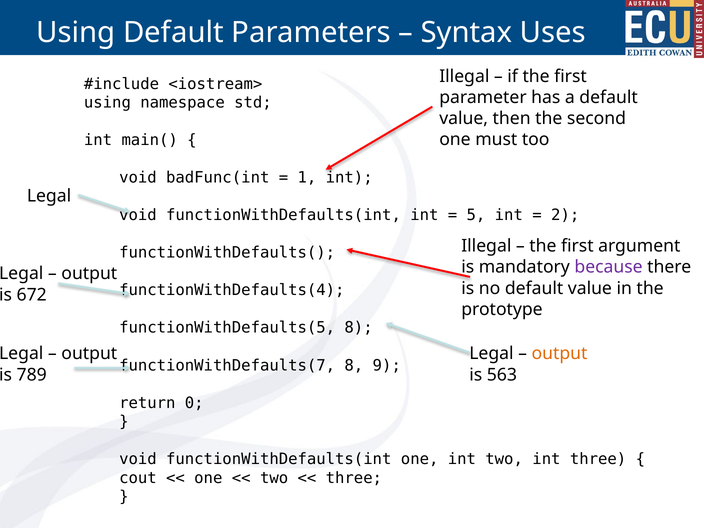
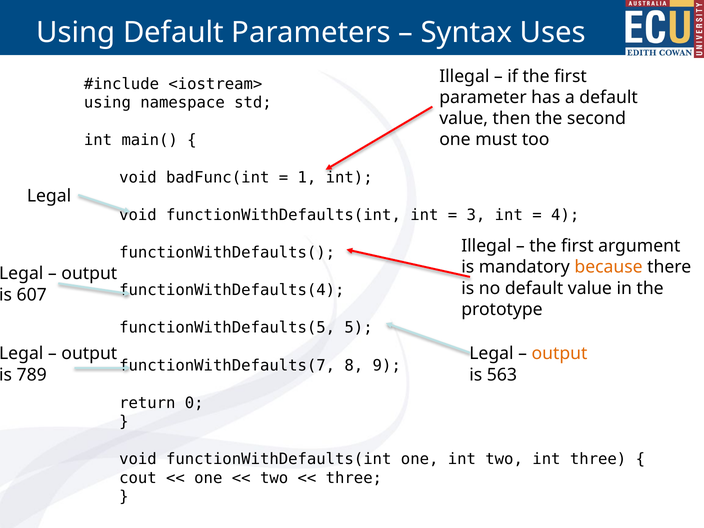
5: 5 -> 3 (476, 215)
2: 2 -> 4 (565, 215)
because colour: purple -> orange (609, 267)
672: 672 -> 607 (32, 295)
functionWithDefaults(5 8: 8 -> 5 (359, 328)
